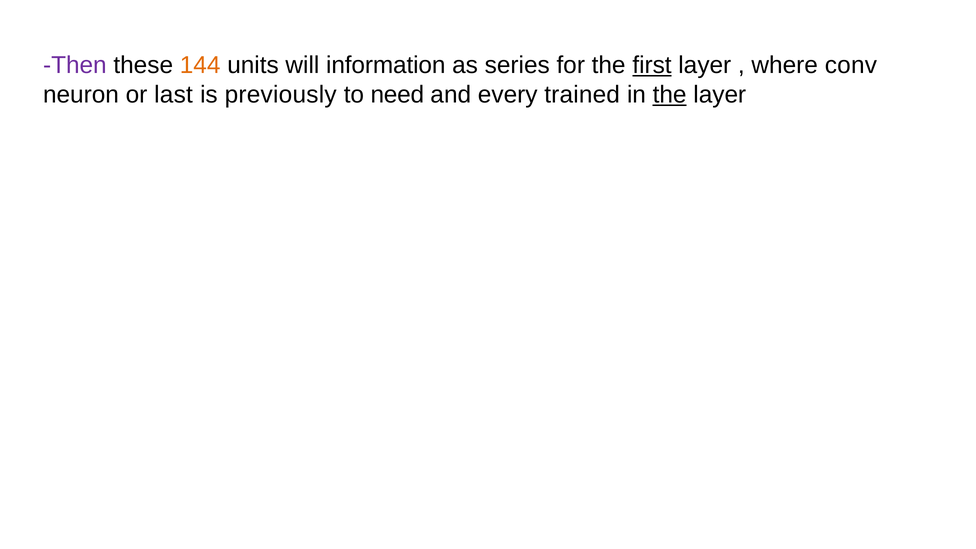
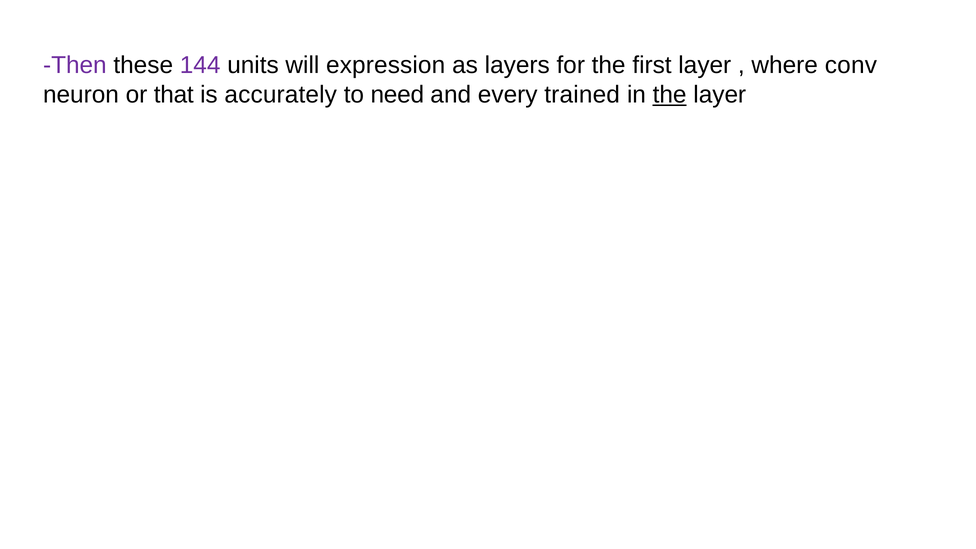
144 colour: orange -> purple (200, 65)
information: information -> expression (386, 65)
series: series -> layers (517, 65)
first underline: present -> none (652, 65)
last: last -> that (174, 95)
previously: previously -> accurately (281, 95)
